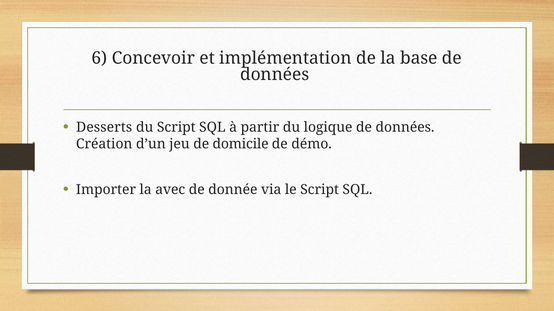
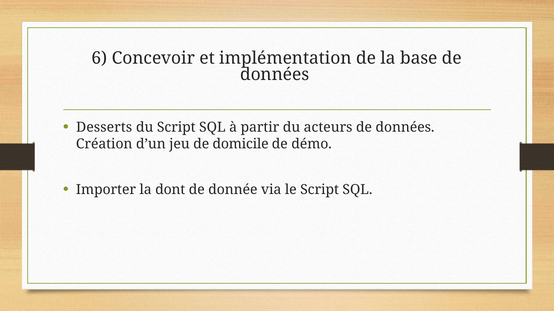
logique: logique -> acteurs (328, 128)
avec: avec -> dont (170, 190)
